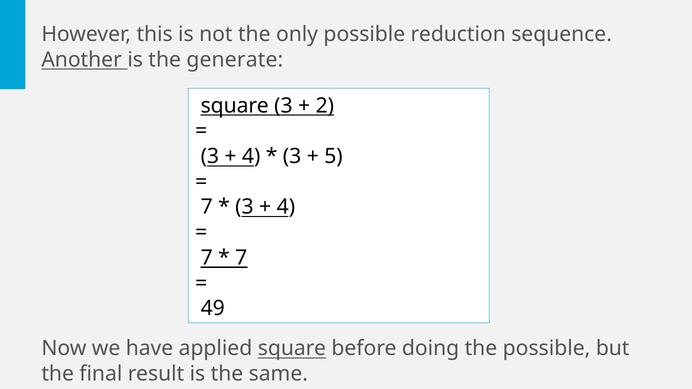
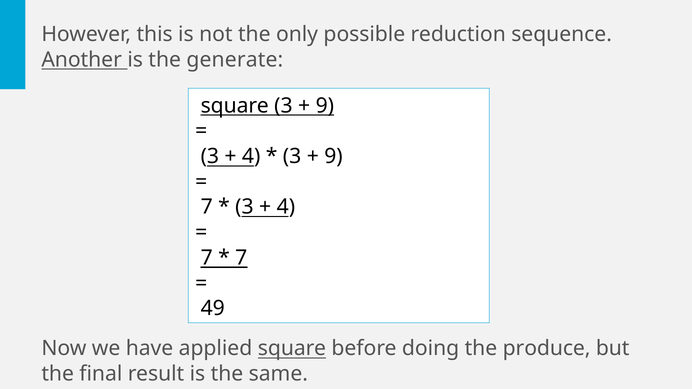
2: 2 -> 9 (325, 106)
5: 5 -> 9 (334, 156)
the possible: possible -> produce (547, 349)
